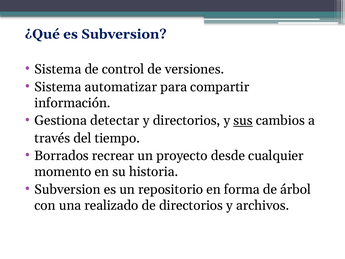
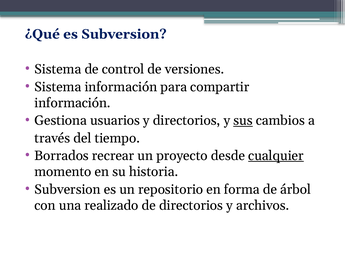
Sistema automatizar: automatizar -> información (121, 87)
detectar: detectar -> usuarios (115, 120)
cualquier underline: none -> present (276, 156)
